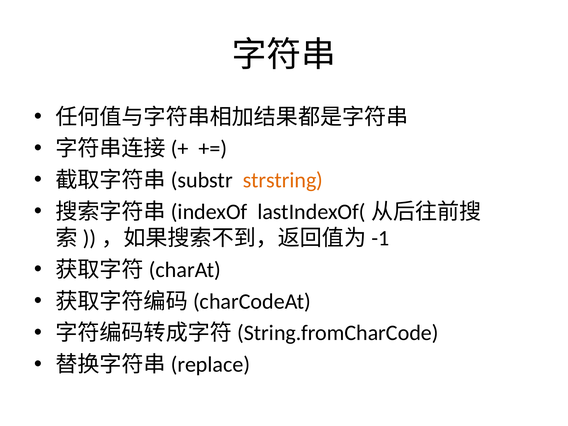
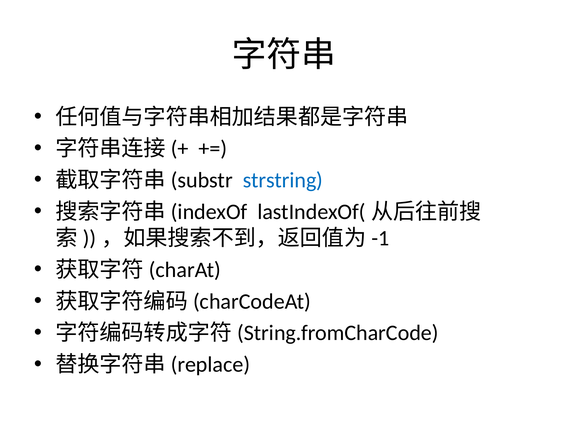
strstring colour: orange -> blue (283, 180)
